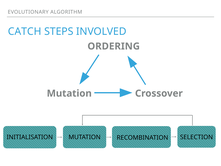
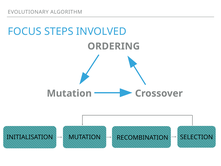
CATCH: CATCH -> FOCUS (25, 32)
